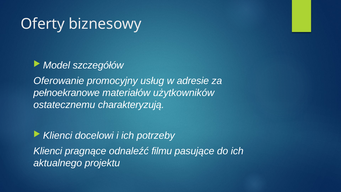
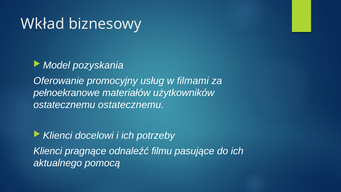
Oferty: Oferty -> Wkład (43, 24)
szczegółów: szczegółów -> pozyskania (98, 65)
adresie: adresie -> filmami (193, 81)
ostatecznemu charakteryzują: charakteryzują -> ostatecznemu (131, 105)
projektu: projektu -> pomocą (102, 163)
